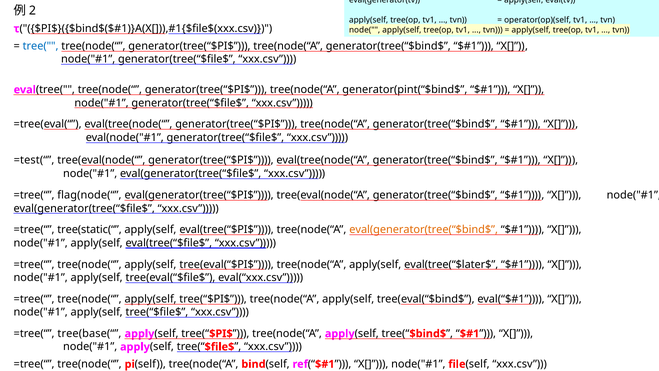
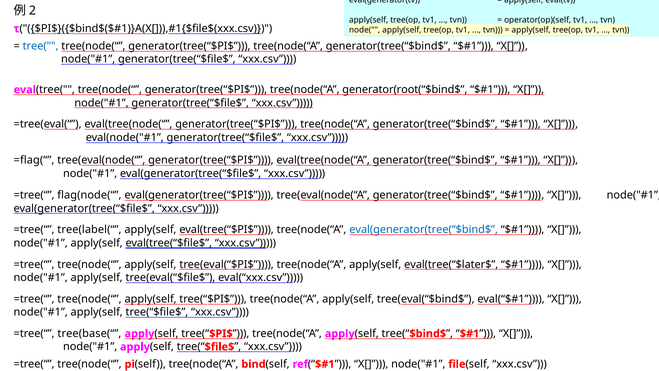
generator(pint(“$bind$: generator(pint(“$bind$ -> generator(root(“$bind$ (405, 90)
=test(“: =test(“ -> =flag(“ (34, 160)
tree(static(“: tree(static(“ -> tree(label(“ (89, 230)
eval(generator(tree(“$bind$ colour: orange -> blue (424, 230)
